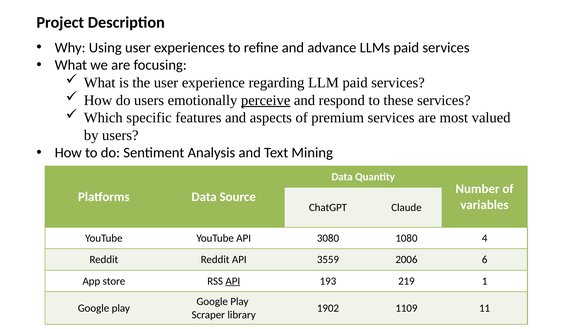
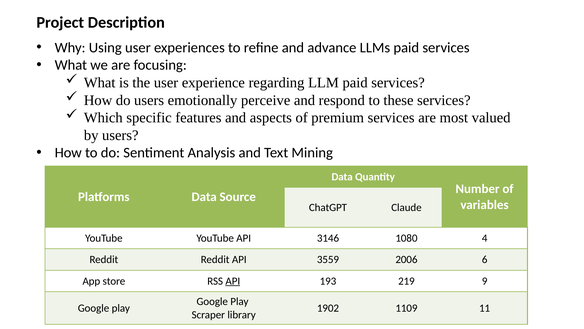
perceive underline: present -> none (266, 100)
3080: 3080 -> 3146 (328, 238)
1: 1 -> 9 (485, 281)
